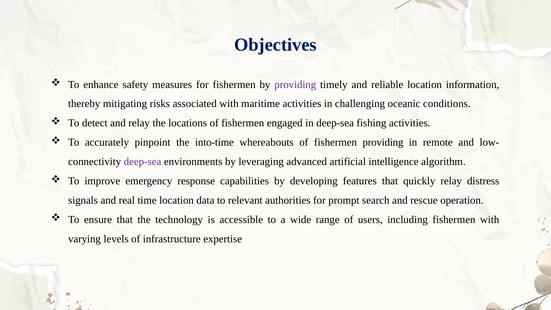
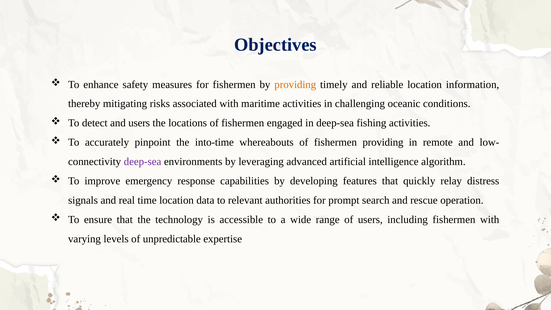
providing colour: purple -> orange (295, 84)
and relay: relay -> users (139, 123)
infrastructure: infrastructure -> unpredictable (172, 239)
